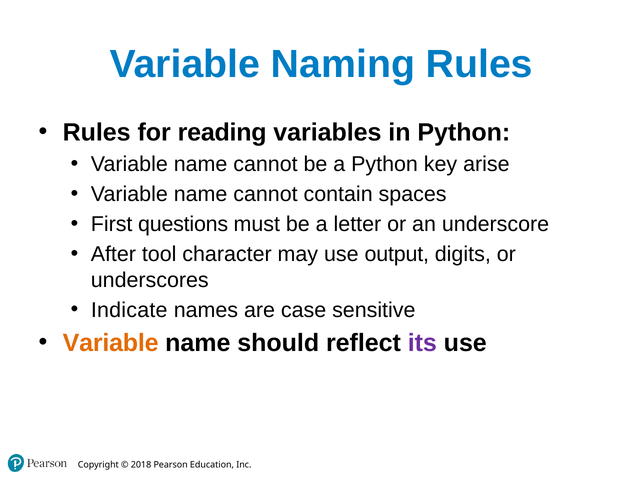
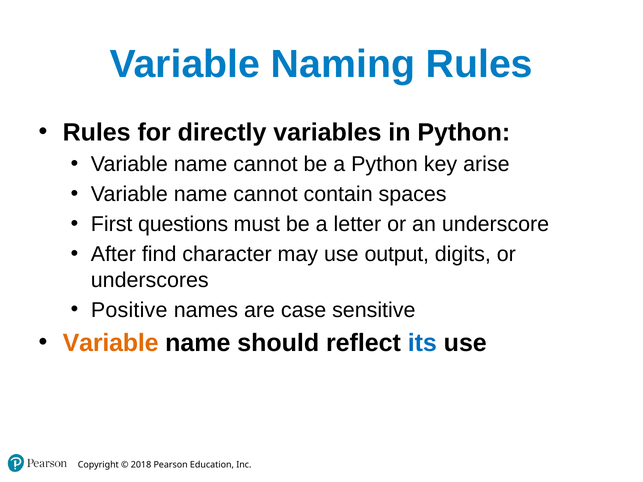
reading: reading -> directly (222, 132)
tool: tool -> find (159, 254)
Indicate: Indicate -> Positive (129, 310)
its colour: purple -> blue (422, 343)
